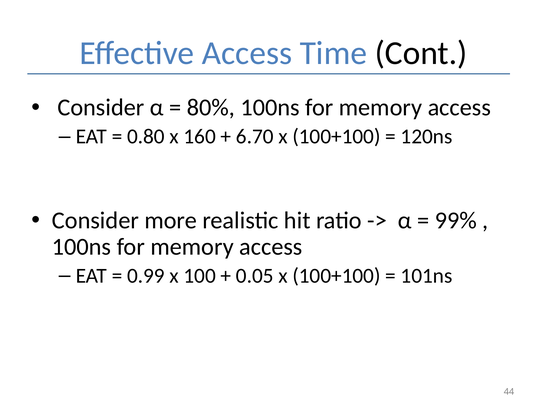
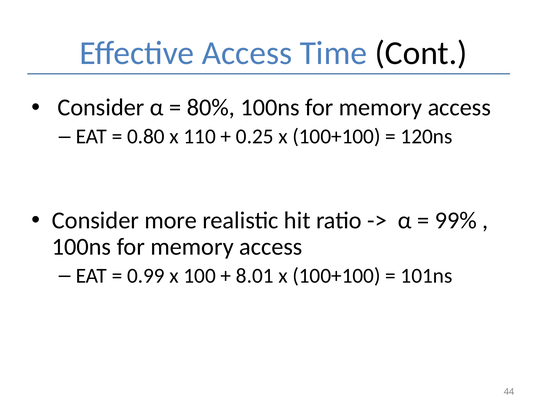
160: 160 -> 110 (200, 136)
6.70: 6.70 -> 0.25 (255, 136)
0.05: 0.05 -> 8.01 (255, 275)
